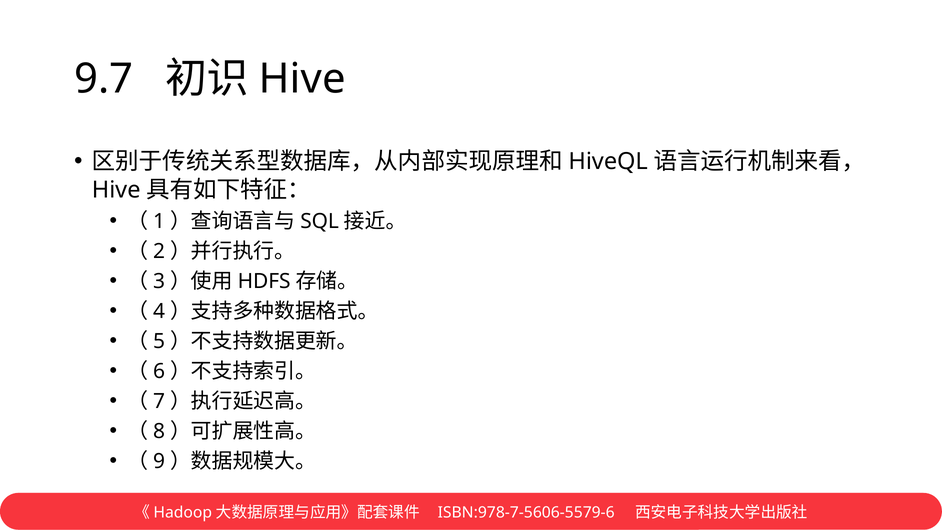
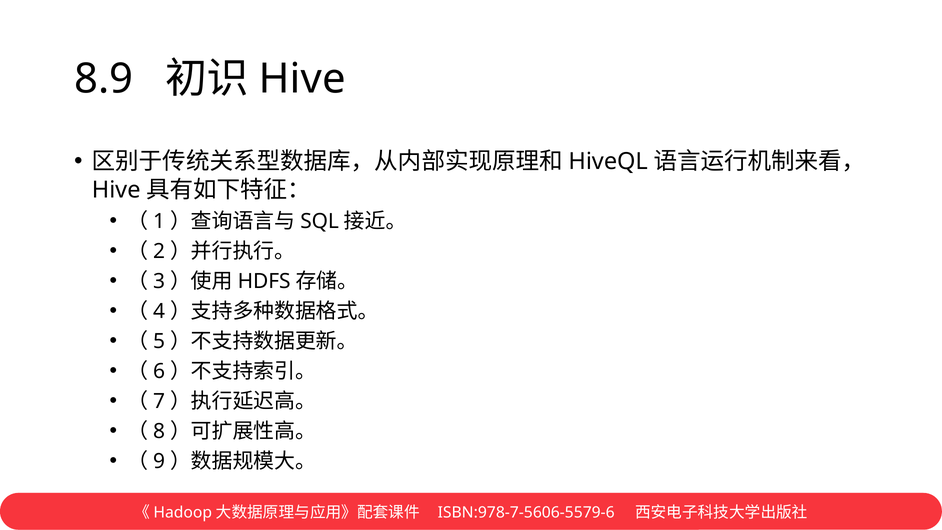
9.7: 9.7 -> 8.9 (104, 79)
